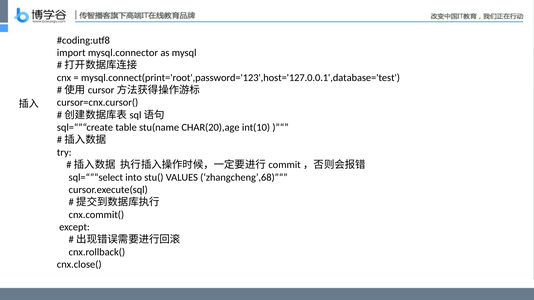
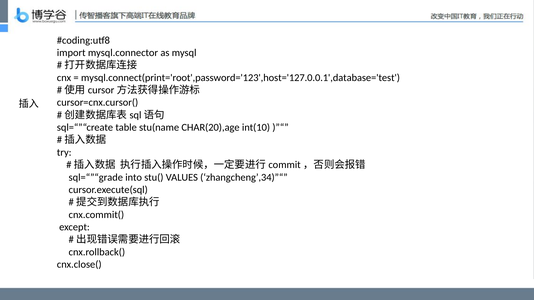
sql=“”“select: sql=“”“select -> sql=“”“grade (96, 177)
zhangcheng’,68)”“: zhangcheng’,68)”“ -> zhangcheng’,34)”“ (244, 177)
